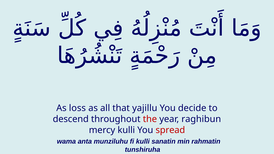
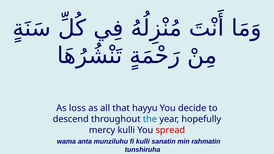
yajillu: yajillu -> hayyu (145, 108)
the colour: red -> blue (150, 119)
raghibun: raghibun -> hopefully (201, 119)
